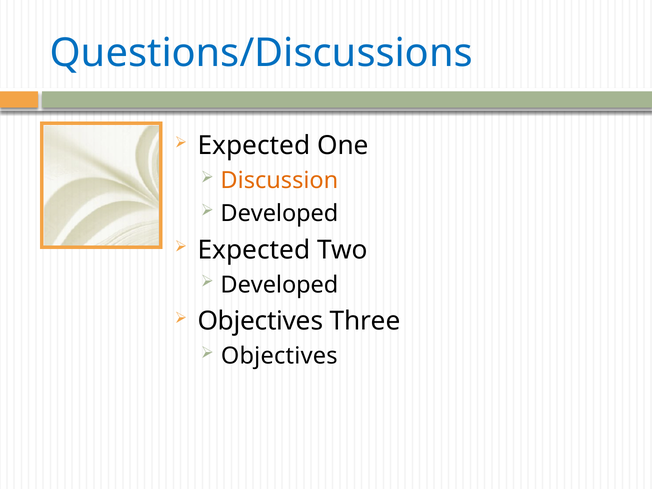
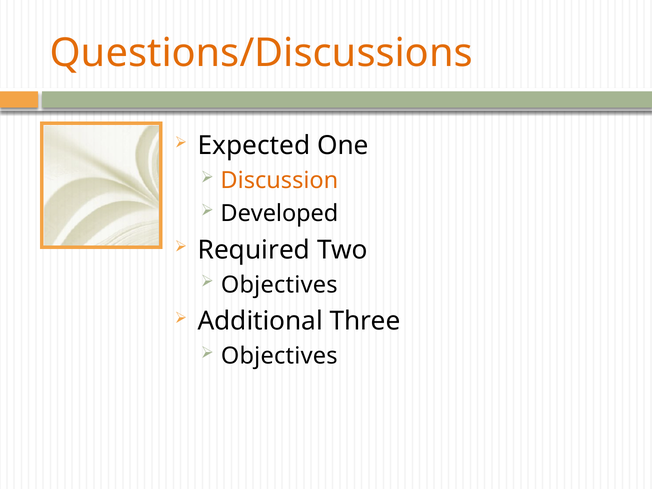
Questions/Discussions colour: blue -> orange (261, 53)
Expected: Expected -> Required (254, 250)
Developed: Developed -> Objectives (279, 285)
Objectives: Objectives -> Additional (260, 321)
